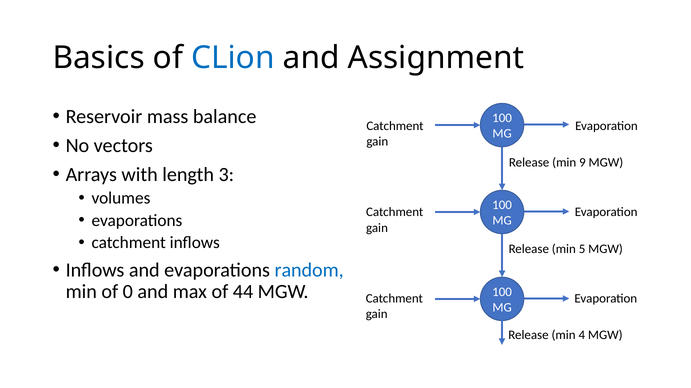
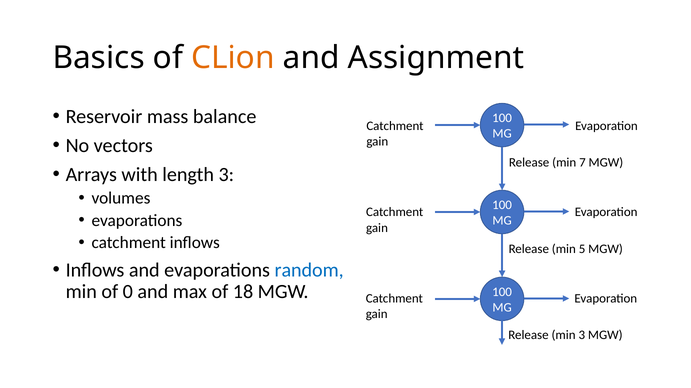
CLion colour: blue -> orange (233, 58)
9: 9 -> 7 (582, 163)
44: 44 -> 18 (243, 292)
min 4: 4 -> 3 (582, 336)
